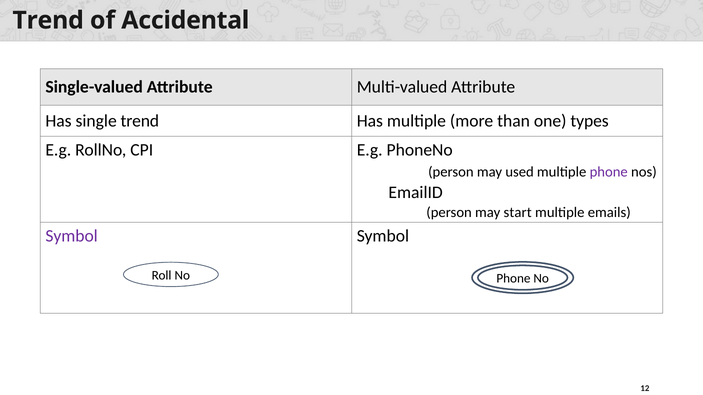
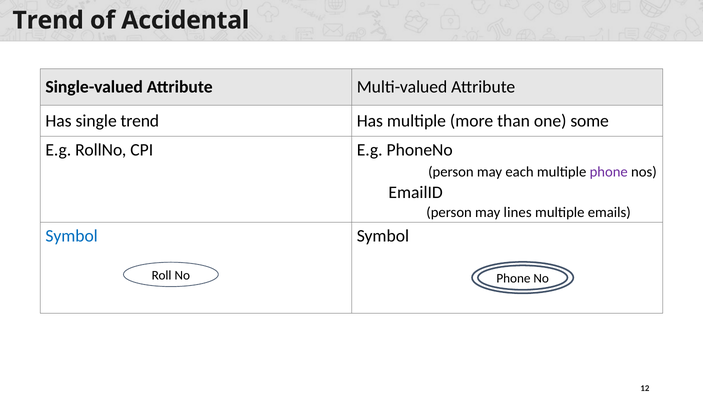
types: types -> some (590, 121)
used: used -> each (520, 172)
start: start -> lines (518, 213)
Symbol colour: purple -> blue (72, 236)
